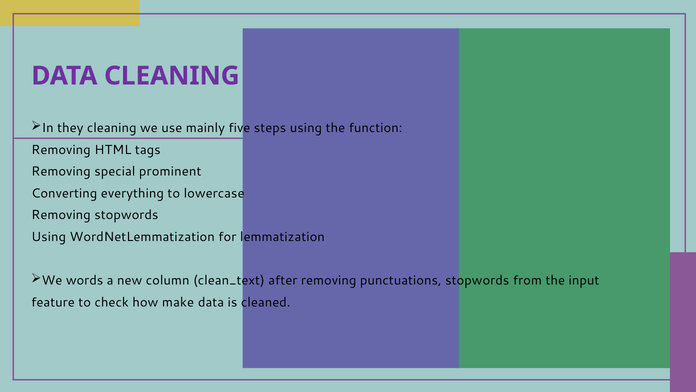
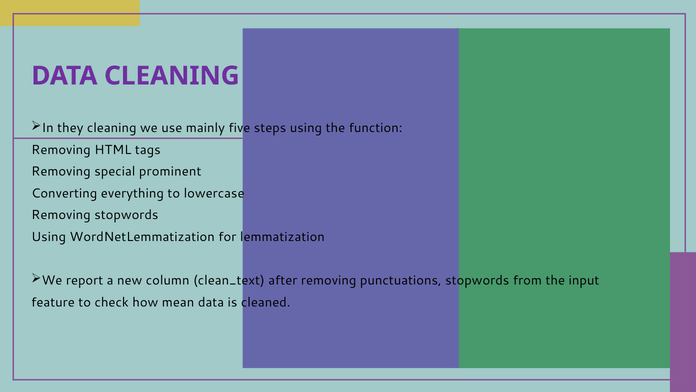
words: words -> report (85, 280)
make: make -> mean (178, 302)
